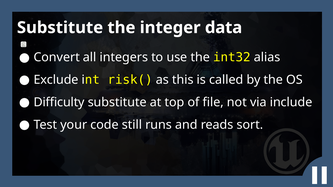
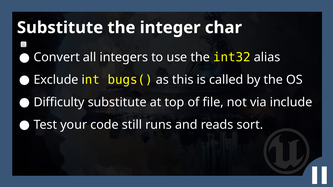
data: data -> char (223, 28)
risk(: risk( -> bugs( (130, 80)
